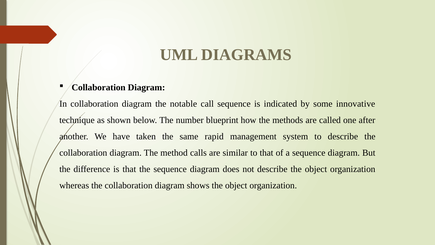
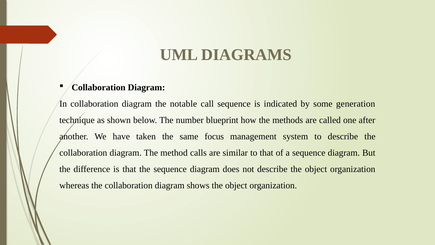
innovative: innovative -> generation (356, 104)
rapid: rapid -> focus (214, 136)
